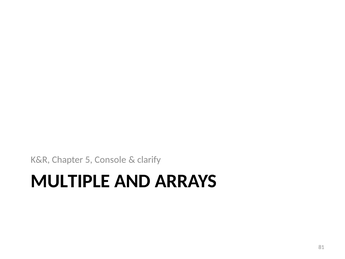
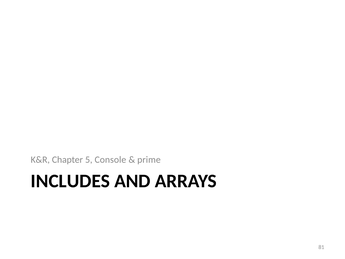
clarify: clarify -> prime (149, 159)
MULTIPLE: MULTIPLE -> INCLUDES (70, 181)
